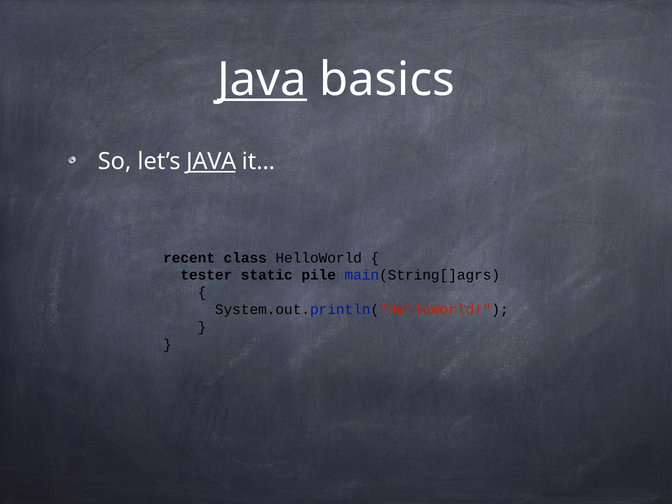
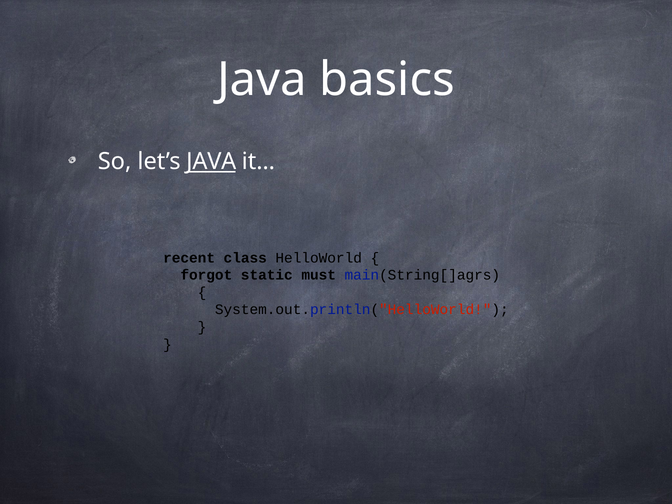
Java underline: present -> none (262, 79)
tester: tester -> forgot (206, 275)
pile: pile -> must (319, 275)
